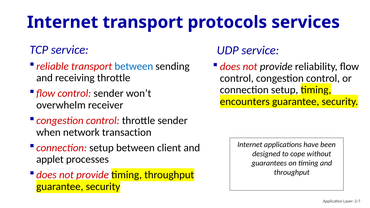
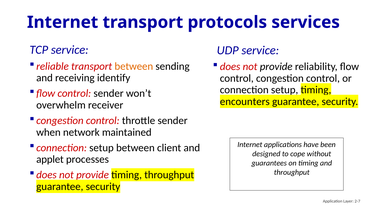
between colour: blue -> orange (134, 66)
receiving throttle: throttle -> identify (114, 78)
transaction: transaction -> maintained (127, 132)
